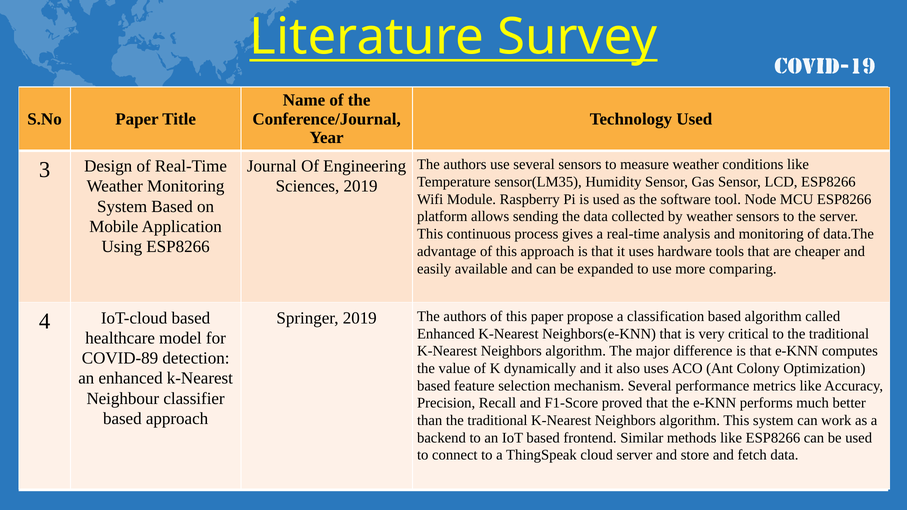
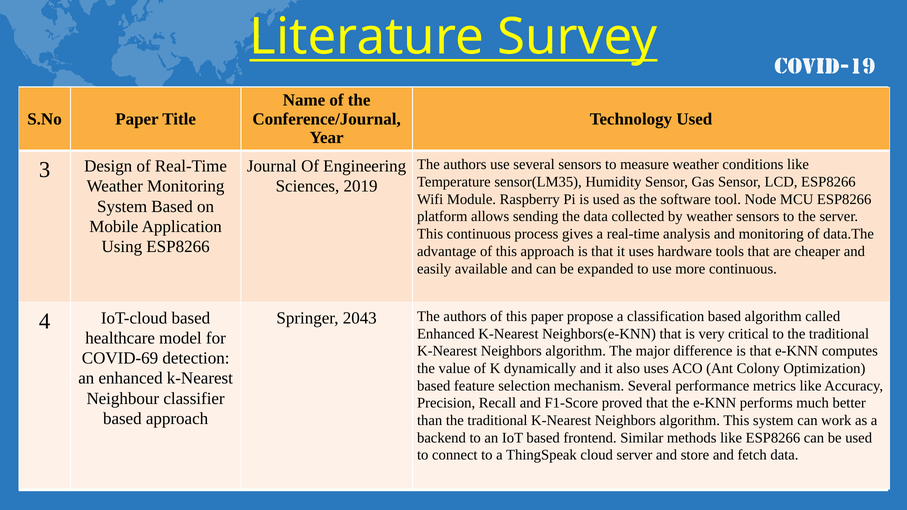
more comparing: comparing -> continuous (743, 269)
Springer 2019: 2019 -> 2043 (360, 318)
COVID-89: COVID-89 -> COVID-69 (120, 358)
